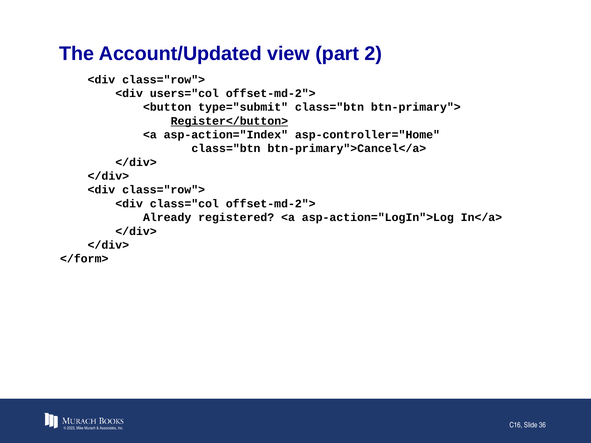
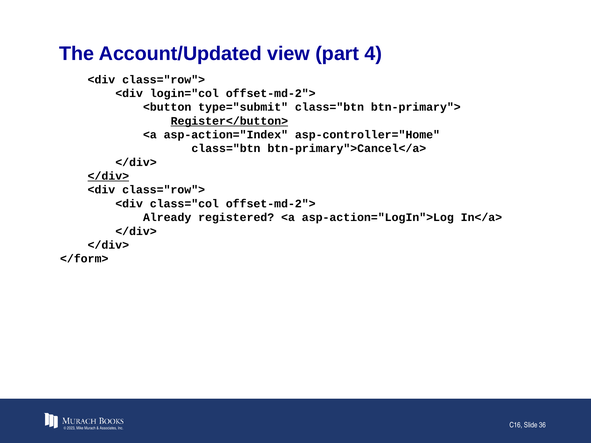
2: 2 -> 4 (373, 54)
users="col: users="col -> login="col (184, 93)
</div> underline: none -> present (108, 176)
